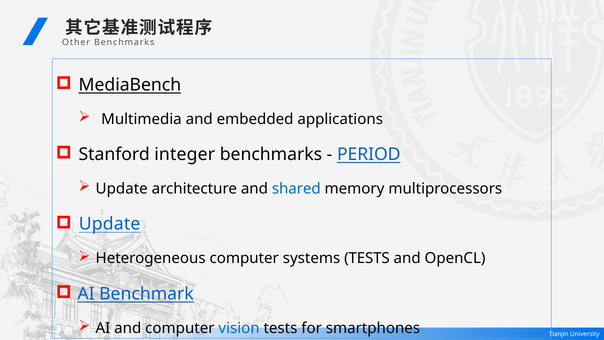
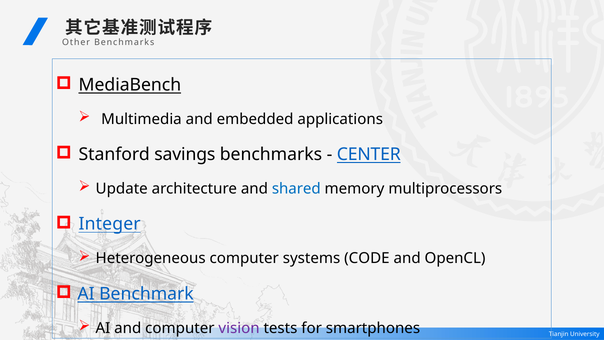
integer: integer -> savings (185, 154)
PERIOD: PERIOD -> CENTER (369, 154)
Update: Update -> Integer (110, 224)
systems TESTS: TESTS -> CODE (367, 258)
vision colour: blue -> purple (239, 328)
